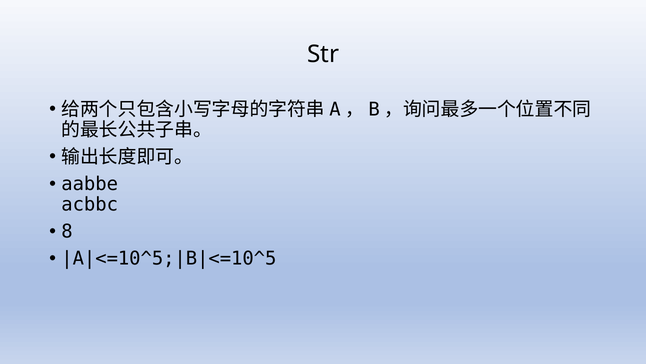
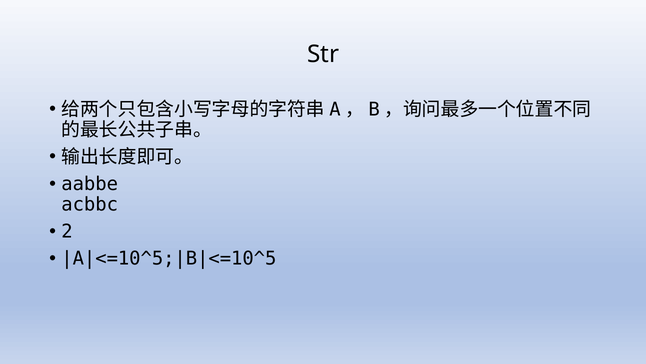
8: 8 -> 2 (67, 231)
